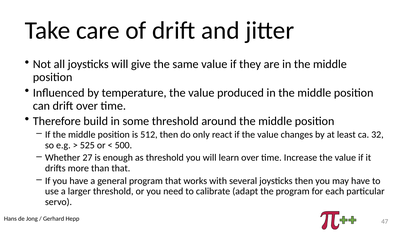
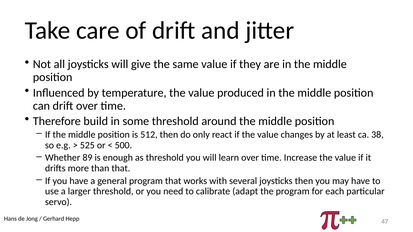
32: 32 -> 38 (377, 135)
27: 27 -> 89 (87, 158)
